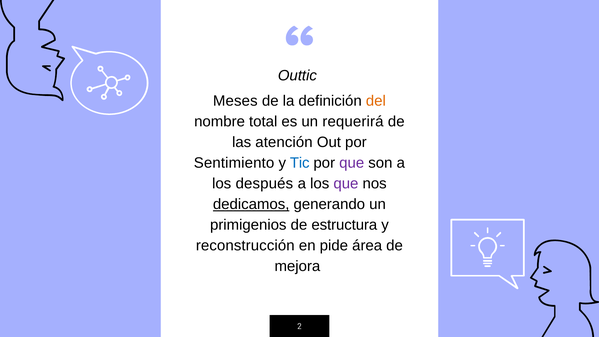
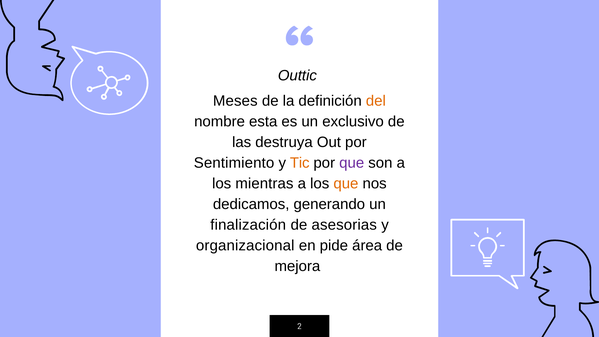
total: total -> esta (263, 122)
requerirá: requerirá -> exclusivo (353, 122)
atención: atención -> destruya (284, 142)
Tic colour: blue -> orange (300, 163)
después: después -> mientras (264, 184)
que colour: purple -> orange (346, 184)
dedicamos underline: present -> none (251, 204)
primigenios: primigenios -> finalización (248, 225)
estructura: estructura -> asesorias (344, 225)
reconstrucción: reconstrucción -> organizacional (245, 246)
